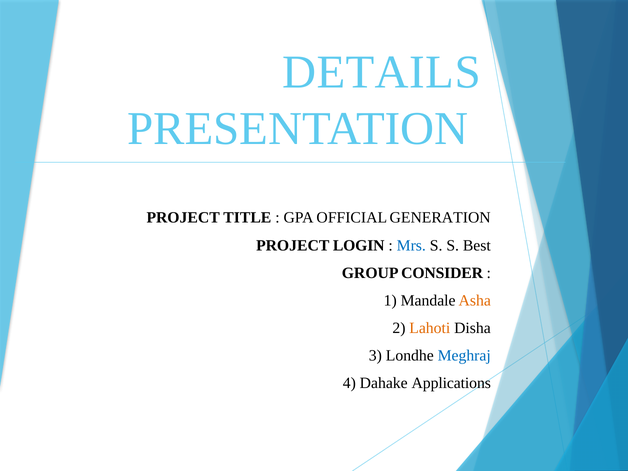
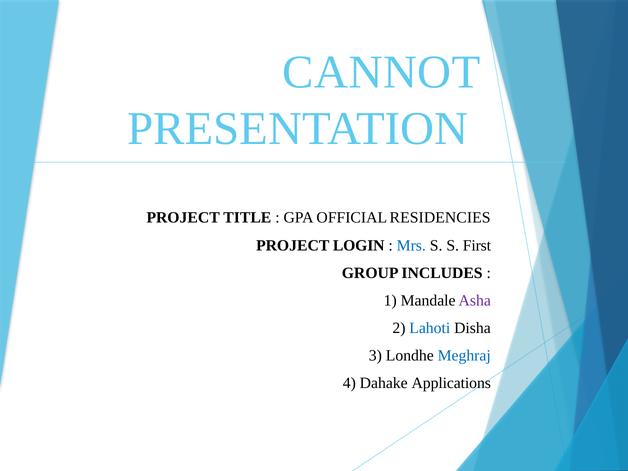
DETAILS: DETAILS -> CANNOT (382, 72)
GENERATION: GENERATION -> RESIDENCIES (440, 218)
Best: Best -> First (477, 245)
CONSIDER: CONSIDER -> INCLUDES (442, 273)
Asha colour: orange -> purple (475, 300)
Lahoti colour: orange -> blue (430, 328)
